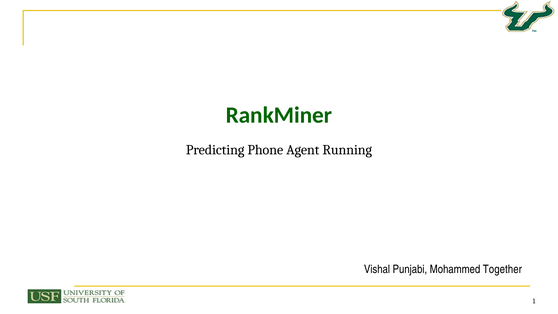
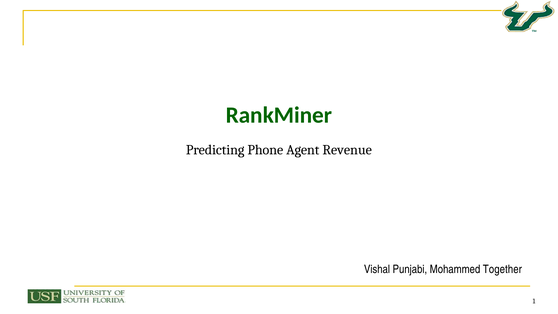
Running: Running -> Revenue (347, 150)
